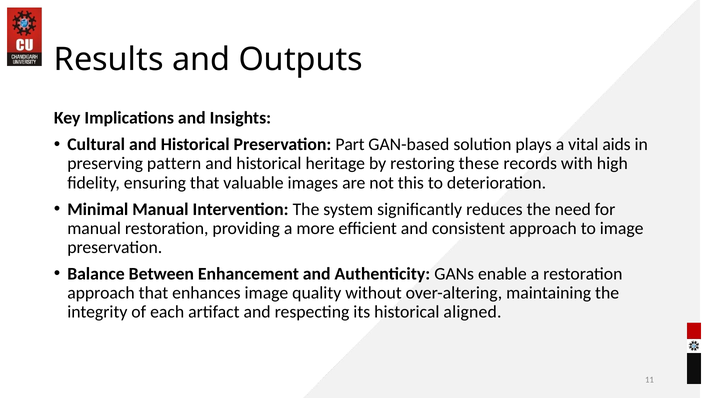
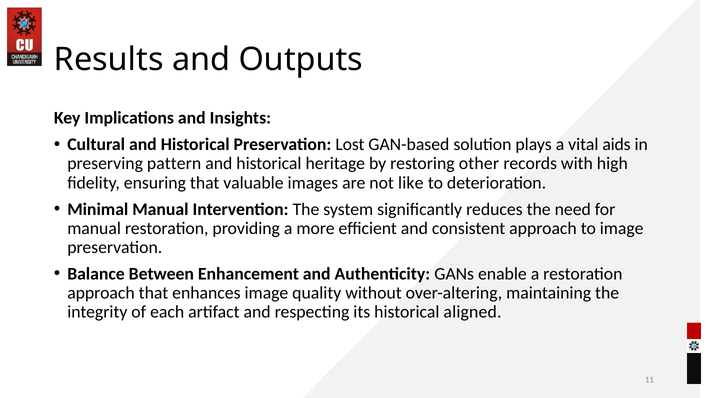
Part: Part -> Lost (350, 145)
these: these -> other (479, 164)
this: this -> like (411, 183)
